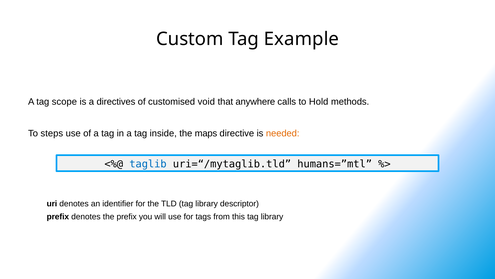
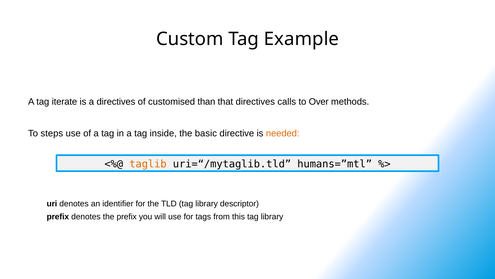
scope: scope -> iterate (64, 101)
void: void -> than (206, 101)
that anywhere: anywhere -> directives (255, 101)
Hold: Hold -> Over (319, 101)
maps: maps -> basic (206, 133)
taglib colour: blue -> orange (148, 164)
